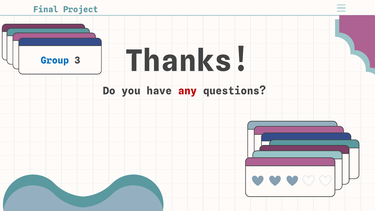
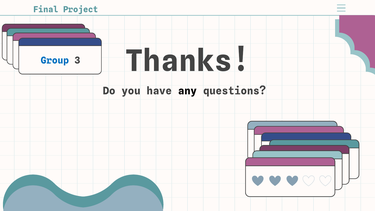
any colour: red -> black (187, 91)
